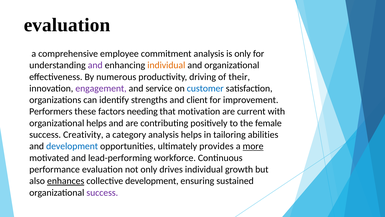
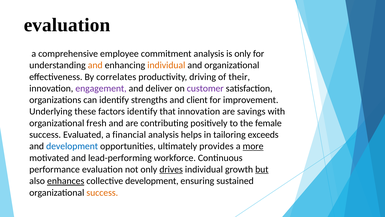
and colour: purple -> orange (95, 65)
numerous: numerous -> correlates (116, 77)
service: service -> deliver (159, 88)
customer colour: blue -> purple (205, 88)
Performers: Performers -> Underlying (51, 111)
factors needing: needing -> identify (142, 111)
that motivation: motivation -> innovation (199, 111)
current: current -> savings (251, 111)
organizational helps: helps -> fresh (96, 123)
Creativity: Creativity -> Evaluated (83, 134)
category: category -> financial (129, 134)
abilities: abilities -> exceeds (263, 134)
drives underline: none -> present (171, 169)
but underline: none -> present (262, 169)
success colour: purple -> orange (102, 192)
